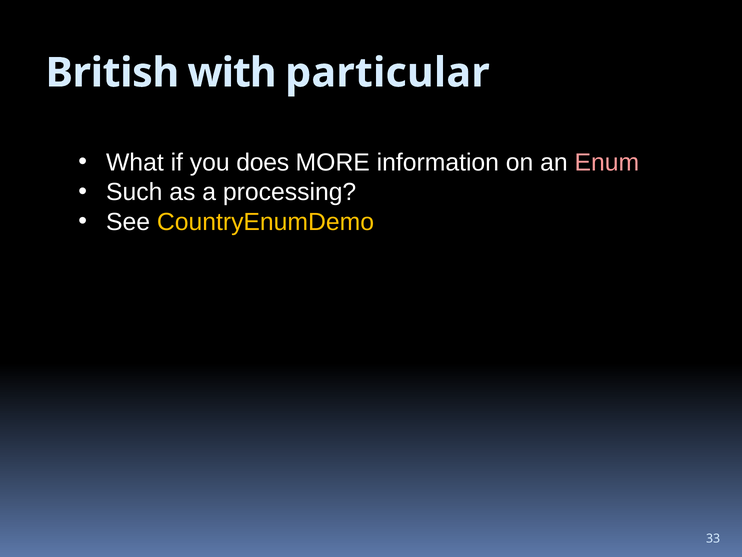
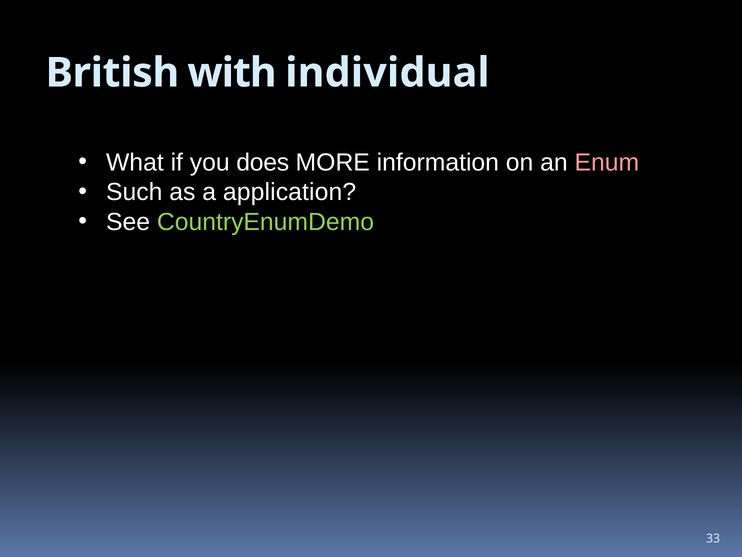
particular: particular -> individual (387, 73)
processing: processing -> application (290, 192)
CountryEnumDemo colour: yellow -> light green (265, 222)
